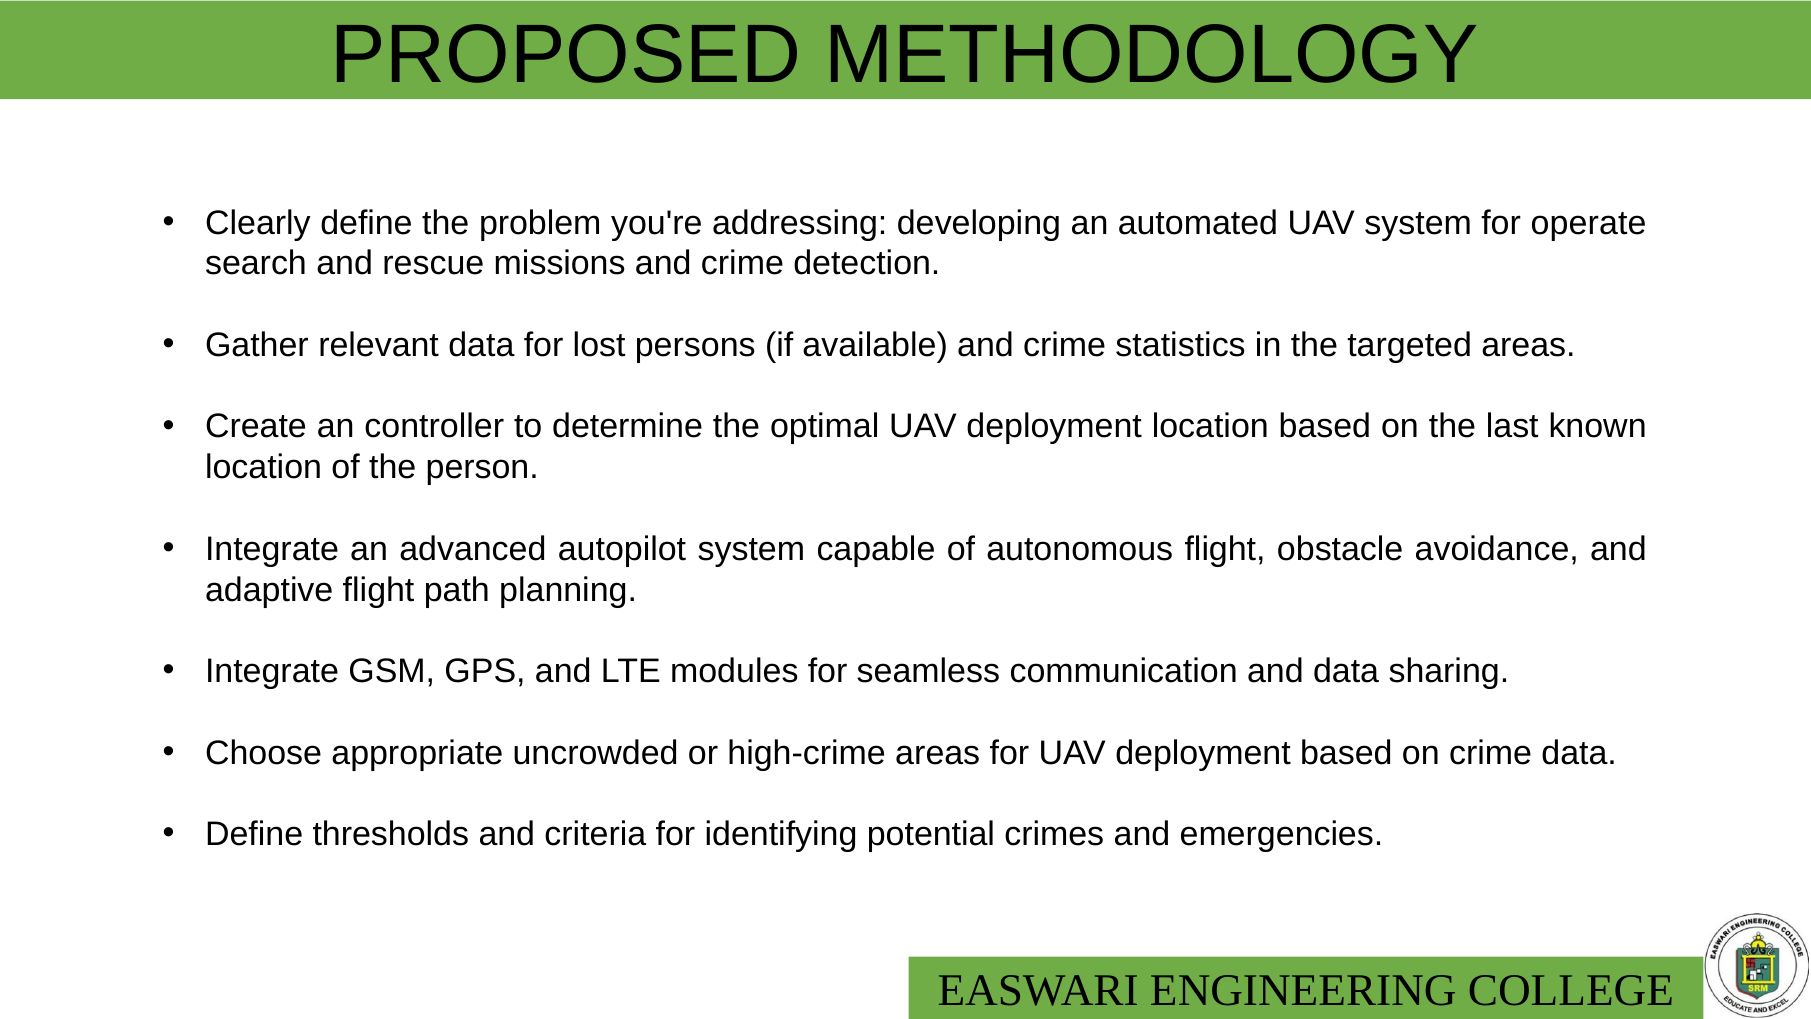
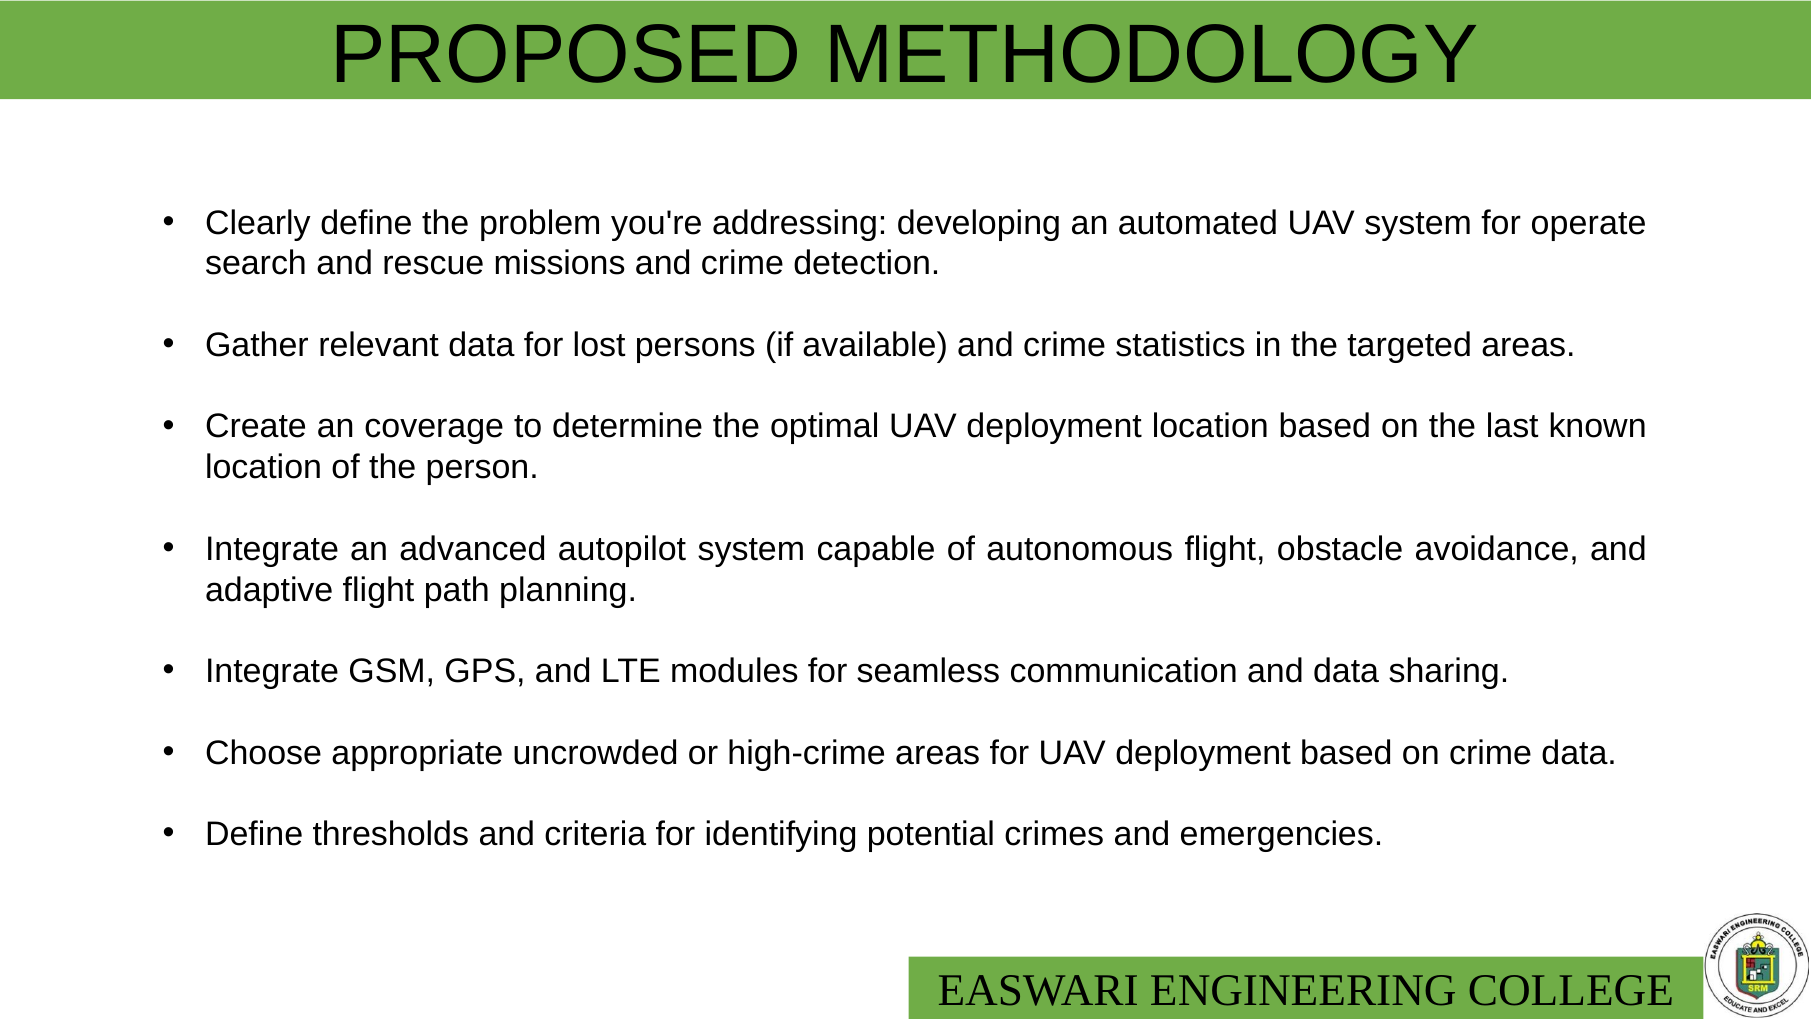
controller: controller -> coverage (434, 427)
